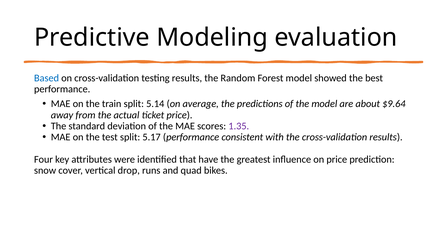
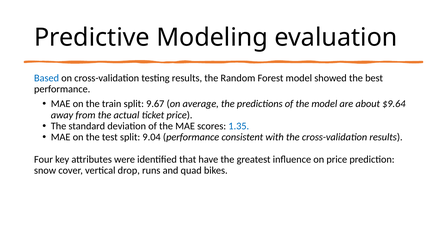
5.14: 5.14 -> 9.67 (155, 104)
1.35 colour: purple -> blue (239, 126)
5.17: 5.17 -> 9.04 (152, 137)
